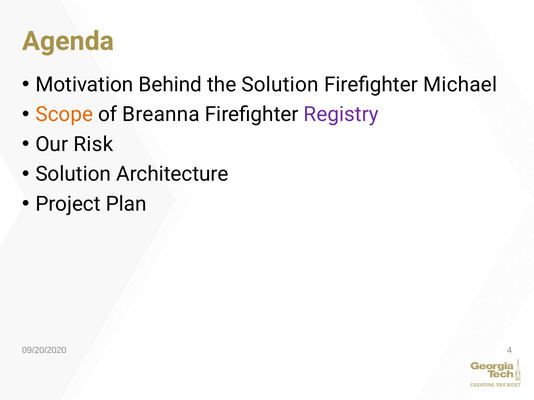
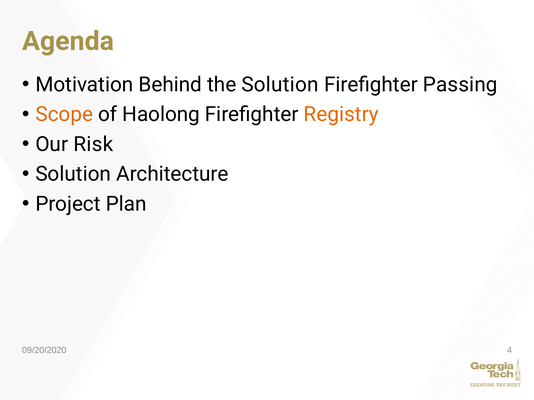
Michael: Michael -> Passing (460, 85)
Breanna: Breanna -> Haolong (161, 115)
Registry colour: purple -> orange (341, 115)
